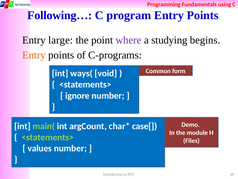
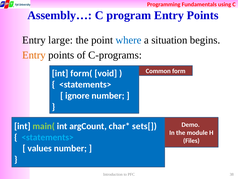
Following…: Following… -> Assembly… (60, 15)
where colour: purple -> blue (129, 40)
studying: studying -> situation (169, 40)
ways(: ways( -> form( (81, 73)
case[: case[ -> sets[ (144, 126)
<statements> colour: light green -> light blue (48, 137)
